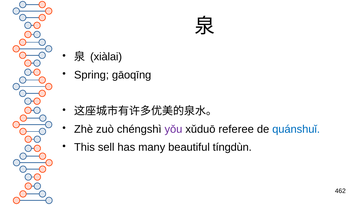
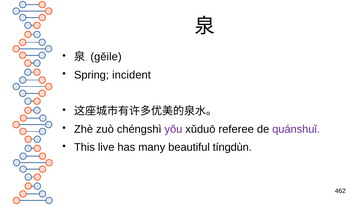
xiàlai: xiàlai -> gěile (106, 57)
gāoqīng: gāoqīng -> incident (132, 75)
quánshuǐ colour: blue -> purple (296, 129)
sell: sell -> live (106, 147)
